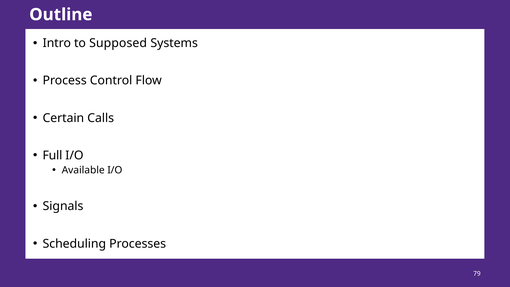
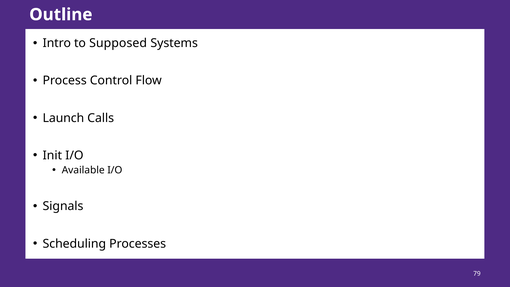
Certain: Certain -> Launch (63, 118)
Full: Full -> Init (52, 155)
